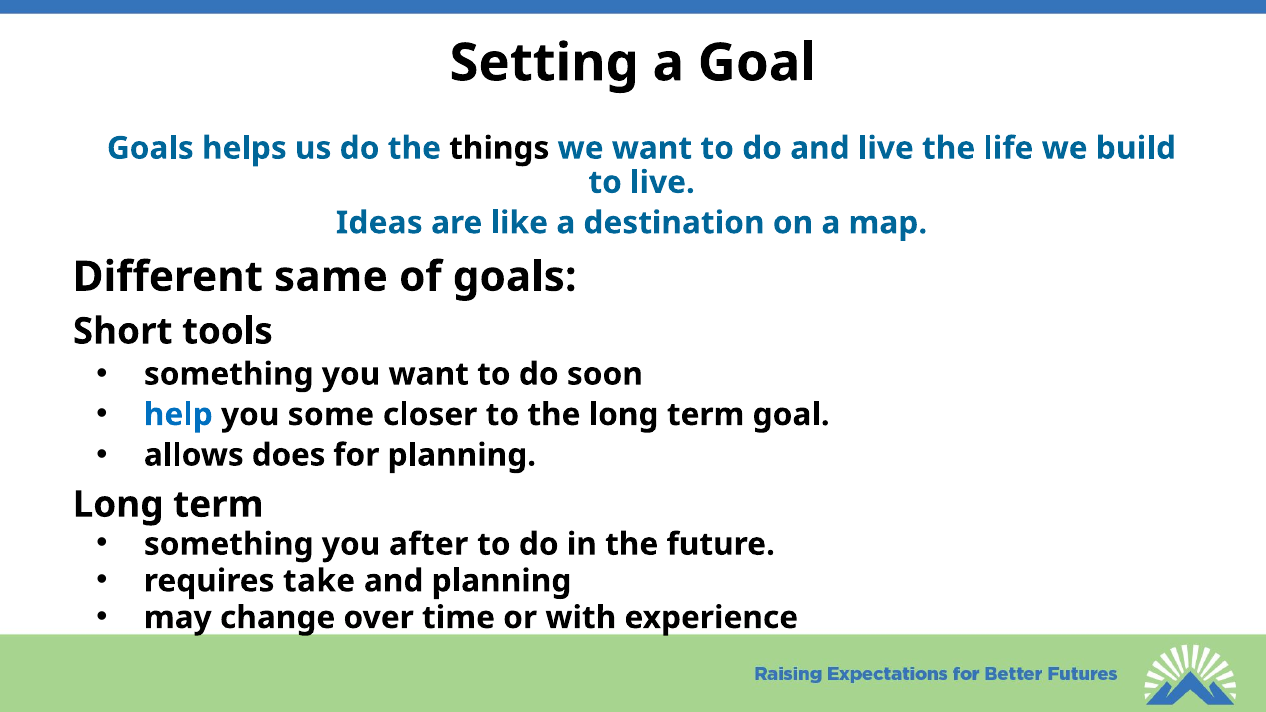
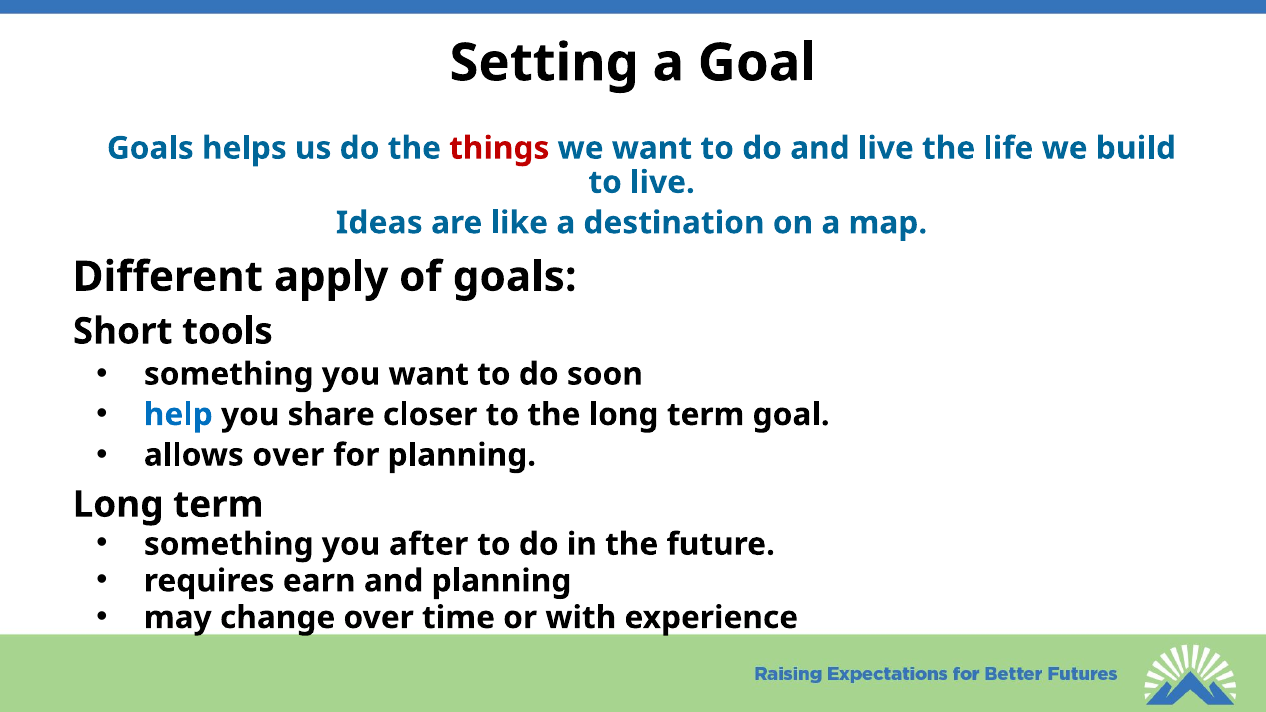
things colour: black -> red (499, 148)
same: same -> apply (331, 277)
some: some -> share (331, 415)
allows does: does -> over (288, 455)
take: take -> earn (319, 581)
